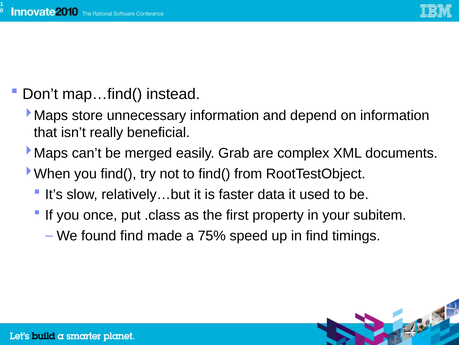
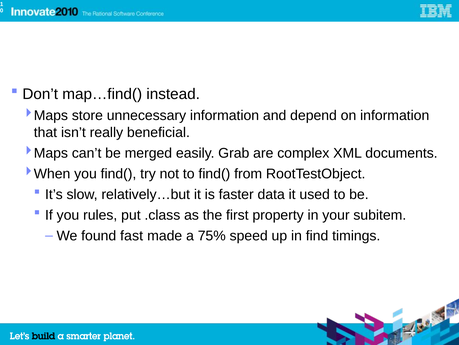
once: once -> rules (100, 215)
found find: find -> fast (132, 235)
